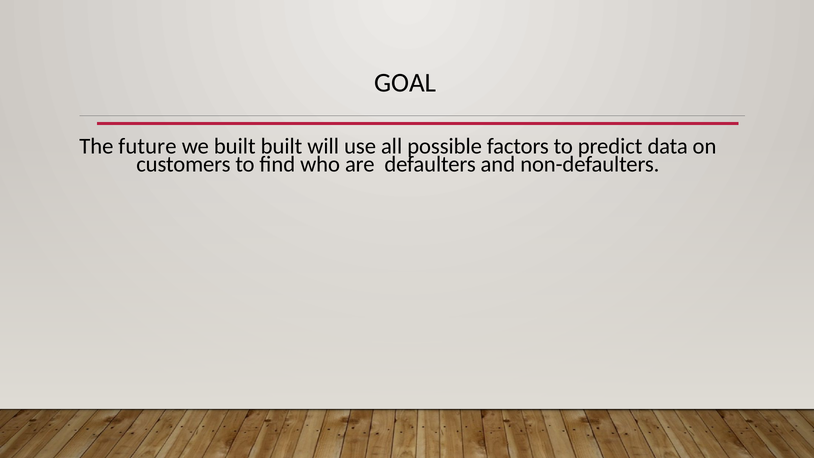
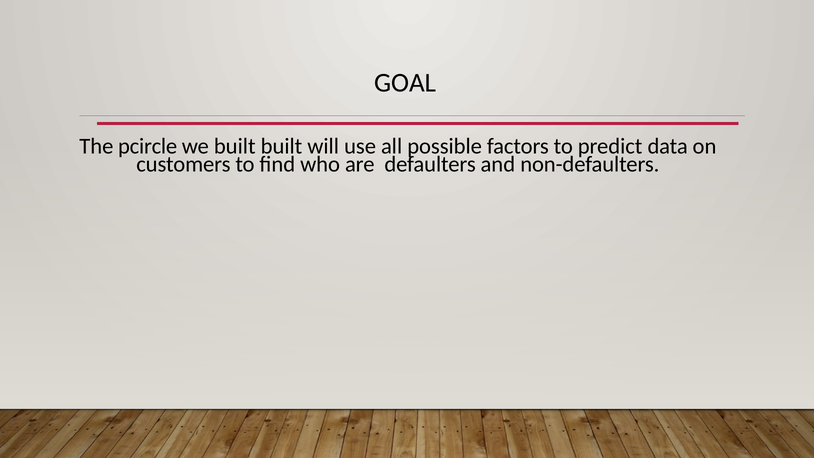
future: future -> pcircle (148, 146)
